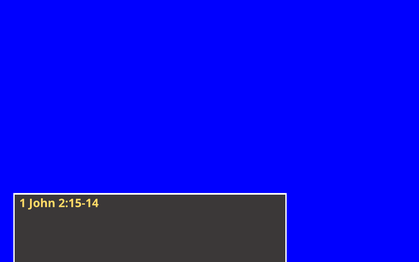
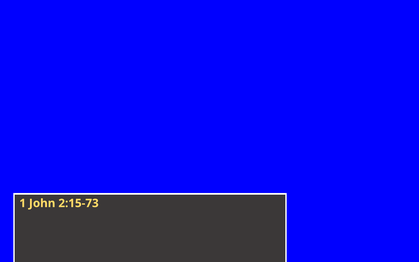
2:15-14: 2:15-14 -> 2:15-73 (79, 203)
